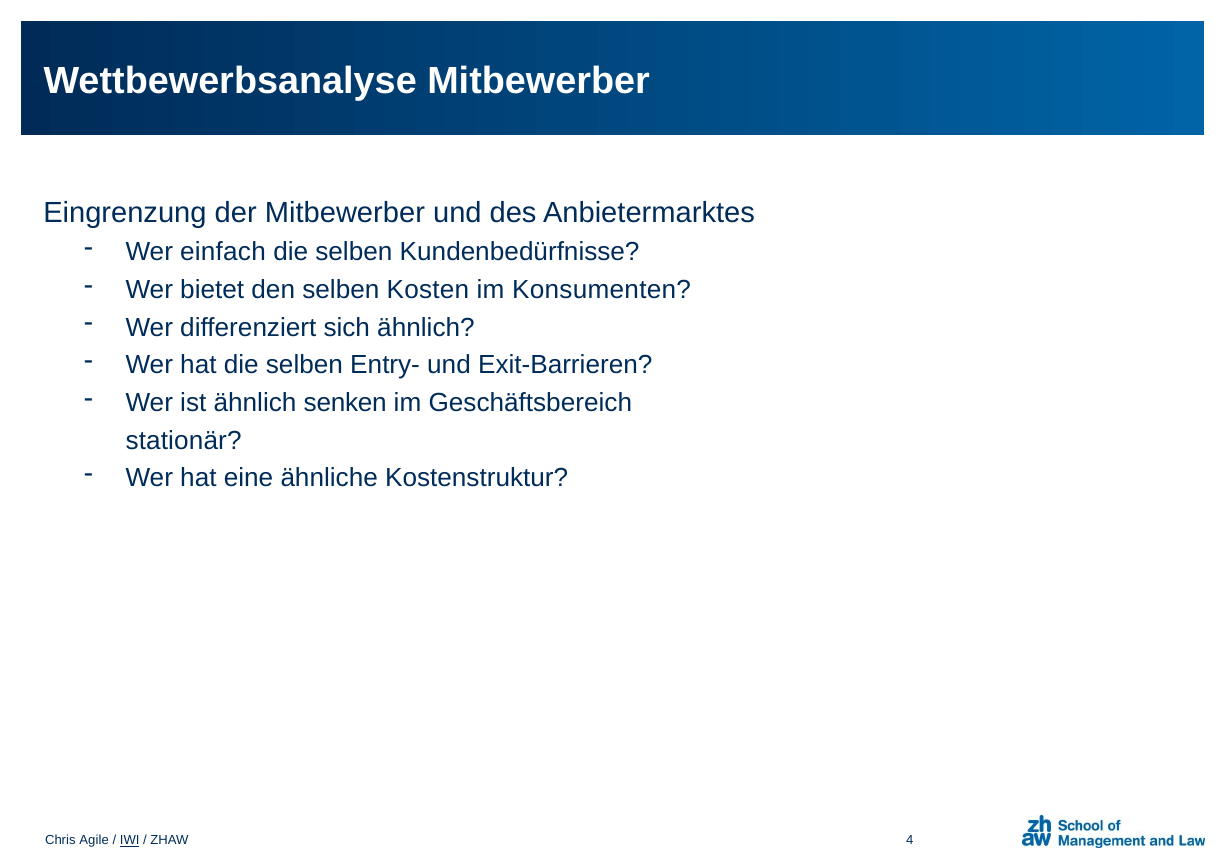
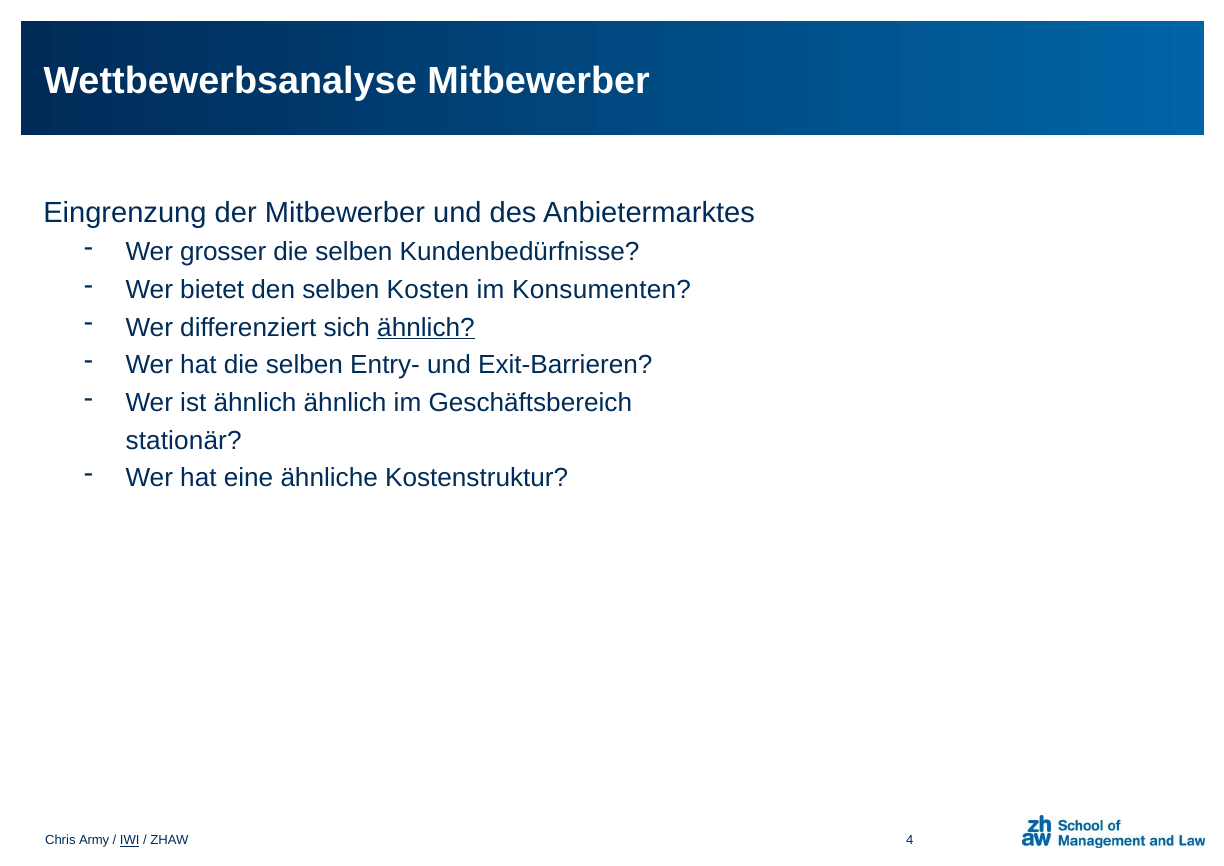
einfach: einfach -> grosser (223, 252)
ähnlich underline: none -> present (426, 327)
ähnlich senken: senken -> ähnlich (345, 403)
Agile: Agile -> Army (94, 840)
